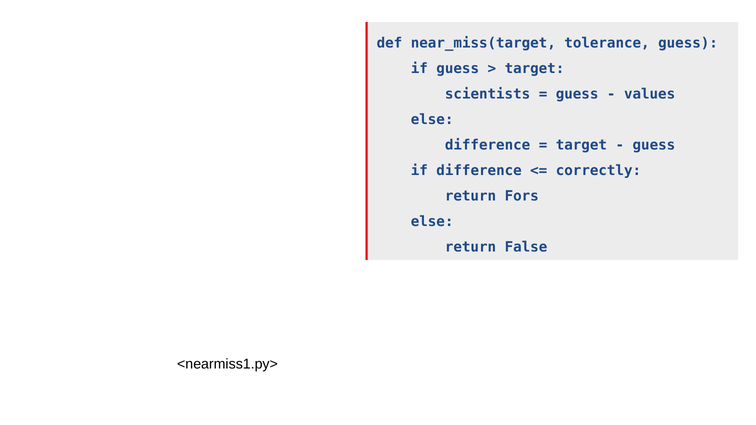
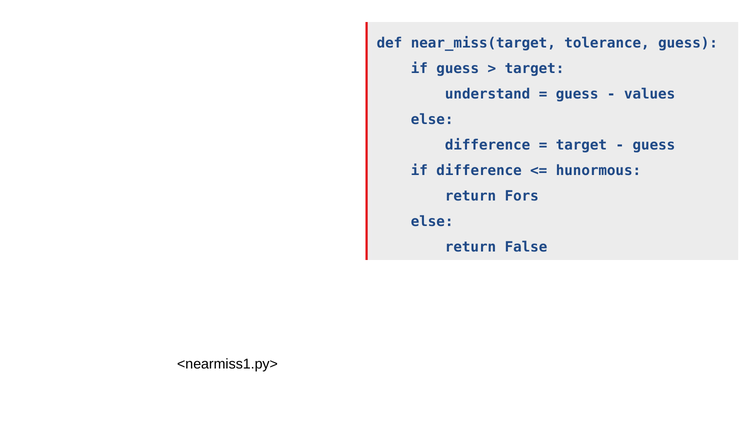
scientists: scientists -> understand (488, 94)
correctly: correctly -> hunormous (598, 171)
